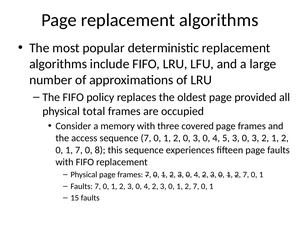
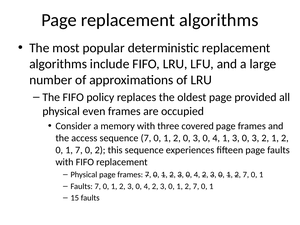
total: total -> even (94, 111)
4 5: 5 -> 1 (226, 138)
0 8: 8 -> 2 (100, 150)
